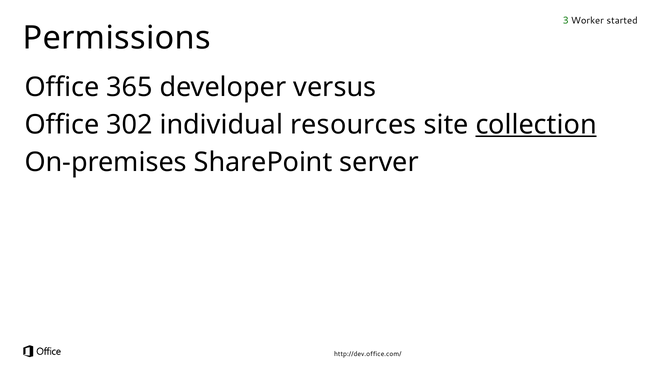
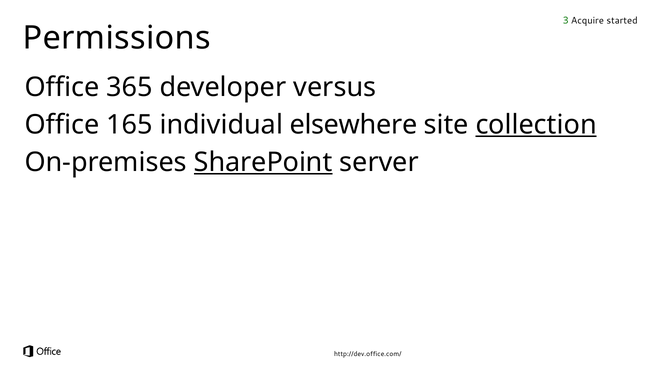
Worker: Worker -> Acquire (587, 21)
302: 302 -> 165 (130, 124)
resources: resources -> elsewhere (353, 124)
SharePoint underline: none -> present (263, 162)
